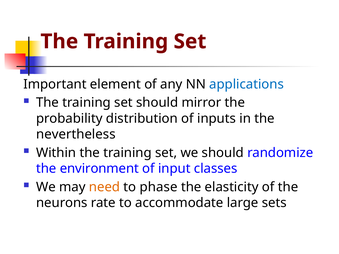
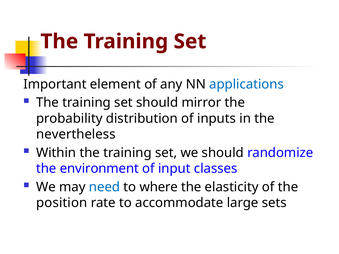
need colour: orange -> blue (104, 187)
phase: phase -> where (159, 187)
neurons: neurons -> position (62, 203)
